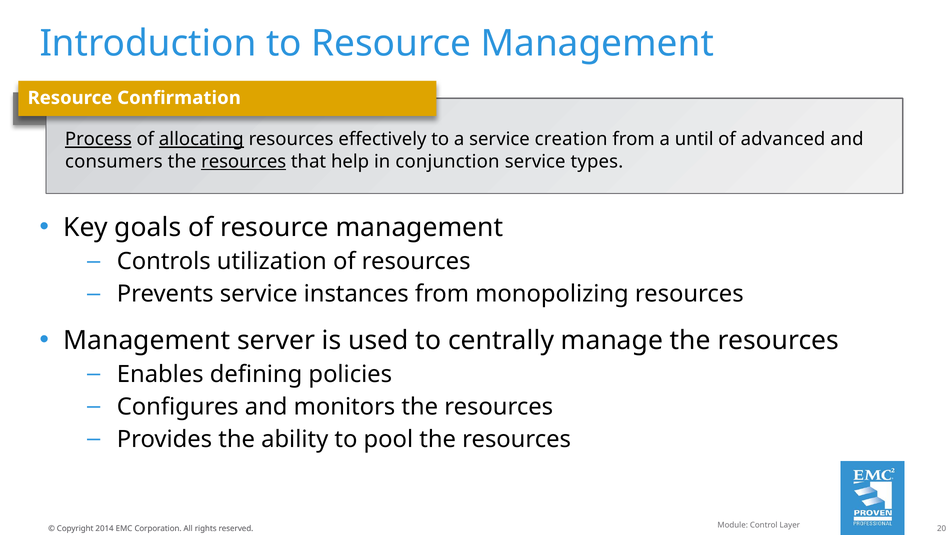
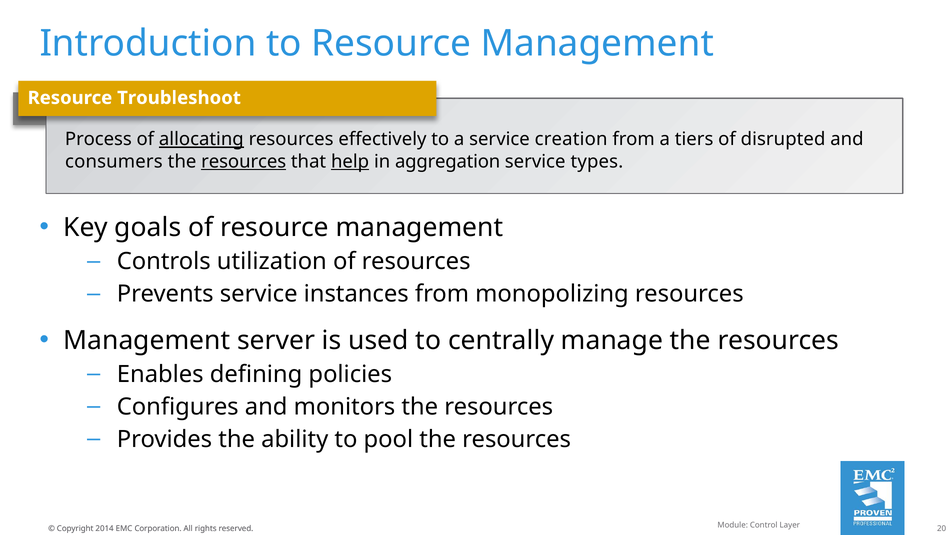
Confirmation: Confirmation -> Troubleshoot (179, 98)
Process underline: present -> none (98, 139)
until: until -> tiers (694, 139)
advanced: advanced -> disrupted (783, 139)
help underline: none -> present (350, 162)
conjunction: conjunction -> aggregation (448, 162)
